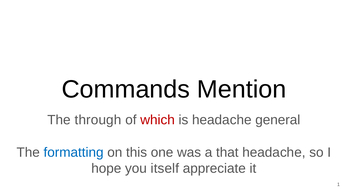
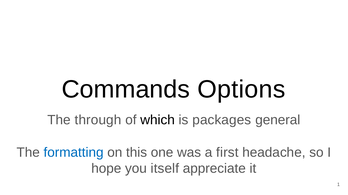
Mention: Mention -> Options (241, 90)
which colour: red -> black (158, 120)
is headache: headache -> packages (222, 120)
that: that -> first (227, 153)
